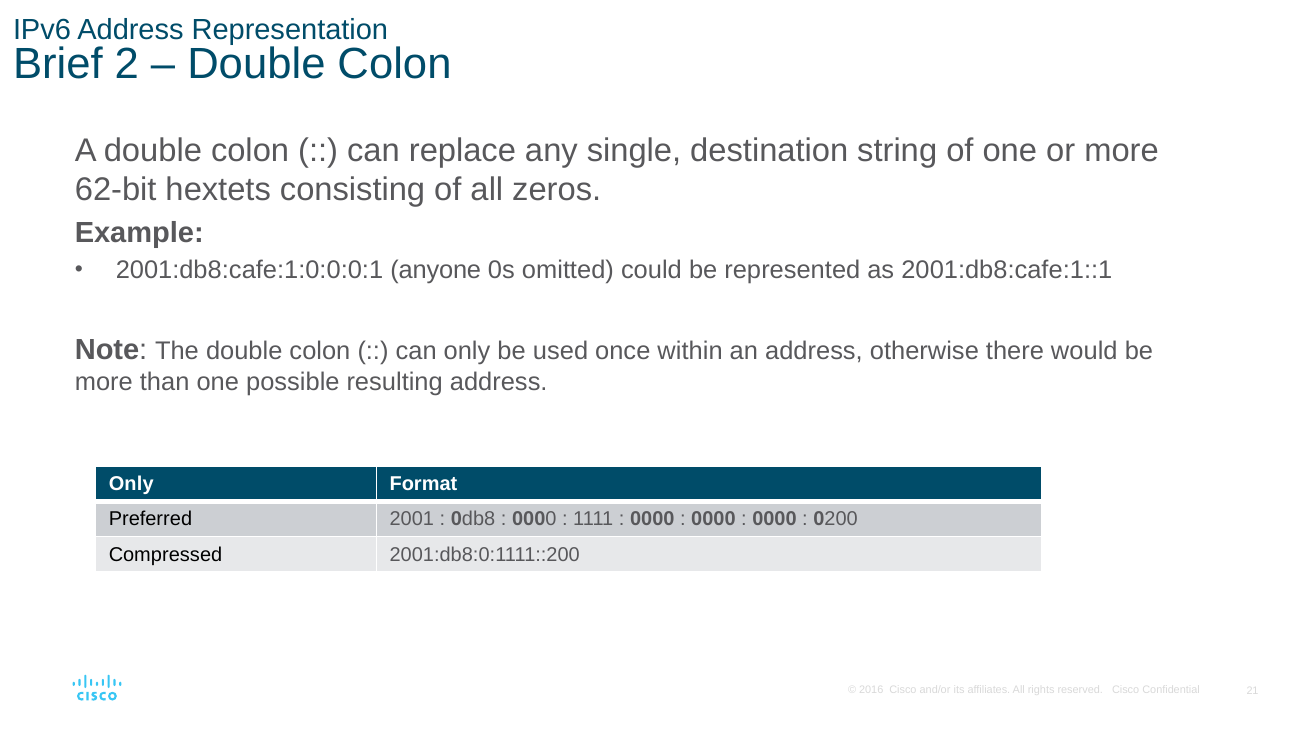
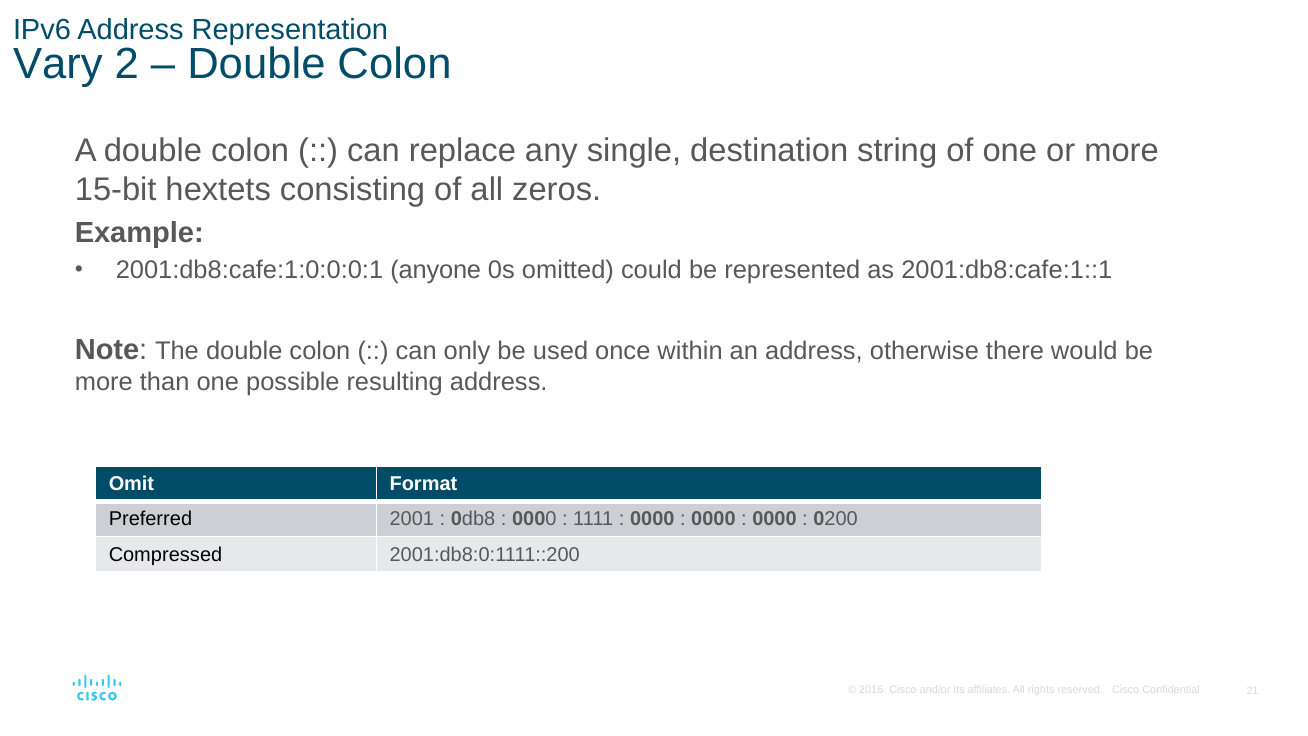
Brief: Brief -> Vary (58, 64)
62-bit: 62-bit -> 15-bit (116, 190)
Only: Only -> Omit (131, 484)
